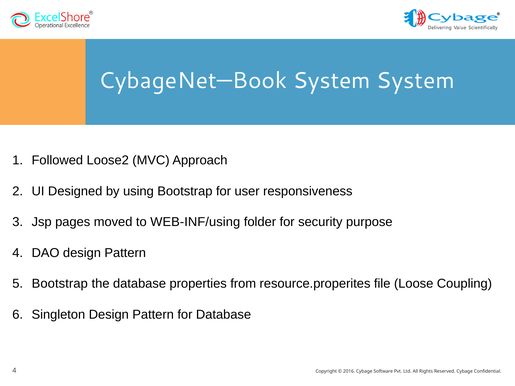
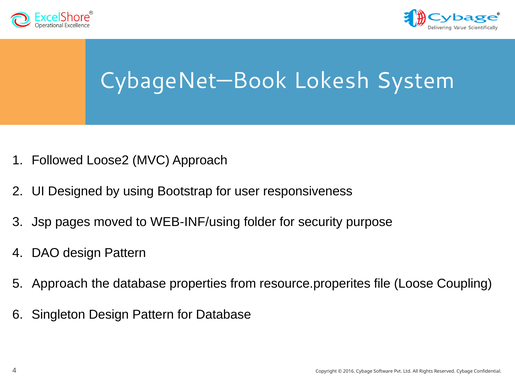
CybageNet—Book System: System -> Lokesh (332, 81)
Bootstrap: Bootstrap -> Approach (60, 284)
